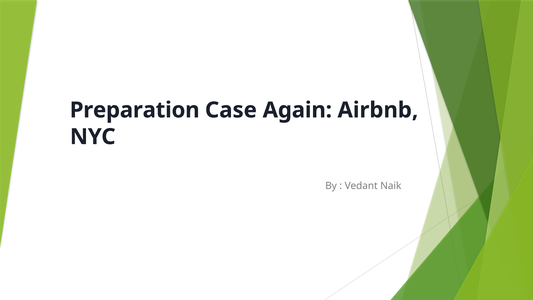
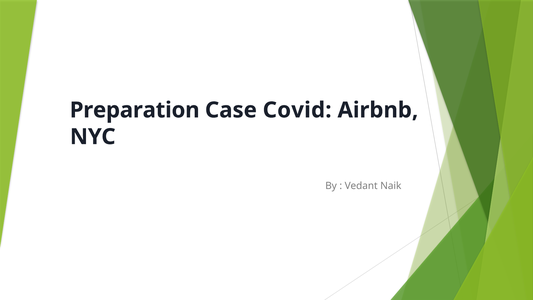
Again: Again -> Covid (297, 110)
